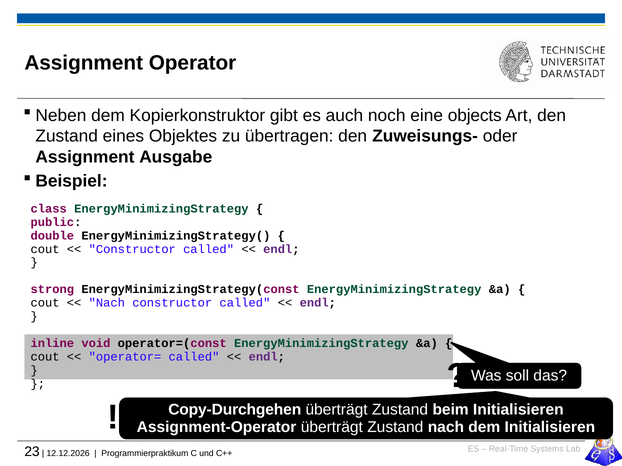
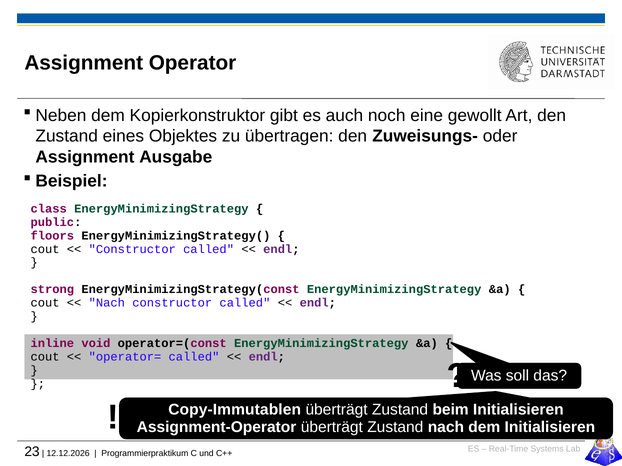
objects: objects -> gewollt (475, 116)
double: double -> floors (52, 236)
Copy-Durchgehen: Copy-Durchgehen -> Copy-Immutablen (235, 410)
